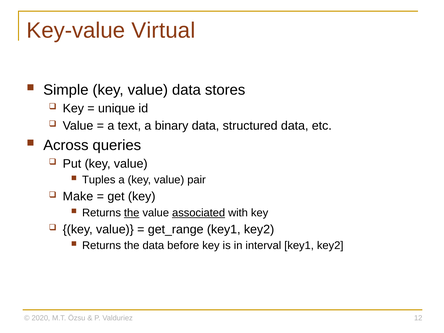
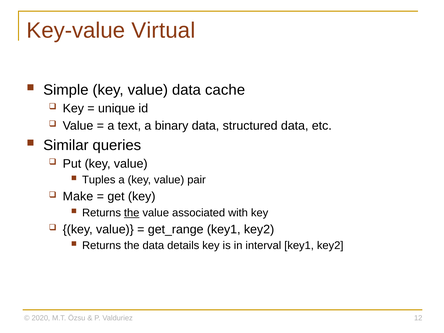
stores: stores -> cache (225, 90)
Across: Across -> Similar (66, 145)
associated underline: present -> none (199, 213)
before: before -> details (183, 246)
